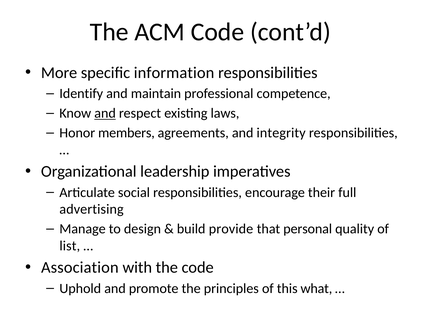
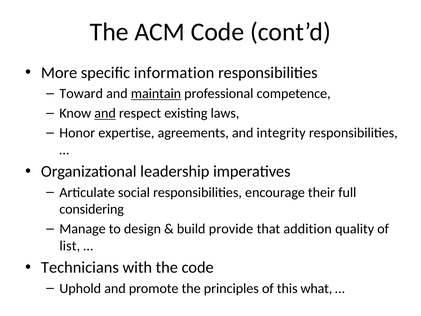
Identify: Identify -> Toward (81, 94)
maintain underline: none -> present (156, 94)
members: members -> expertise (126, 133)
advertising: advertising -> considering (92, 209)
personal: personal -> addition (308, 229)
Association: Association -> Technicians (80, 267)
